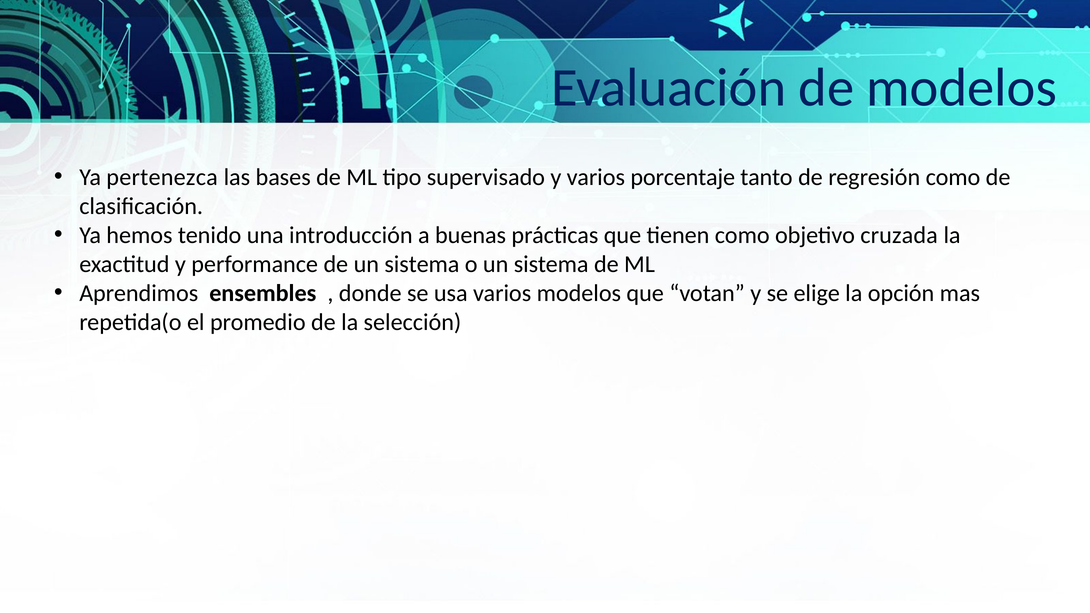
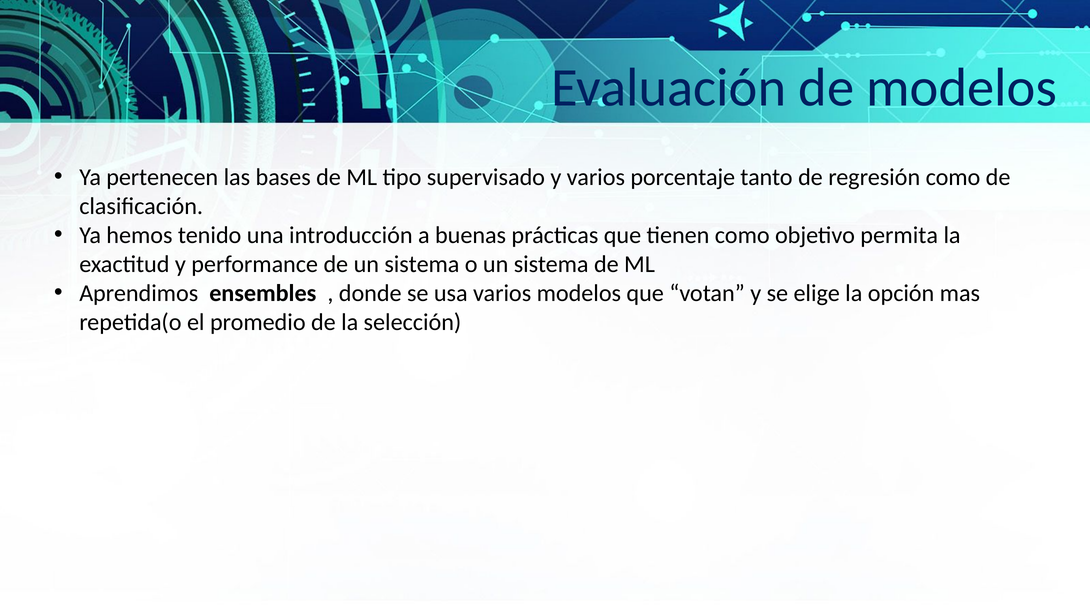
pertenezca: pertenezca -> pertenecen (162, 177)
cruzada: cruzada -> permita (899, 235)
